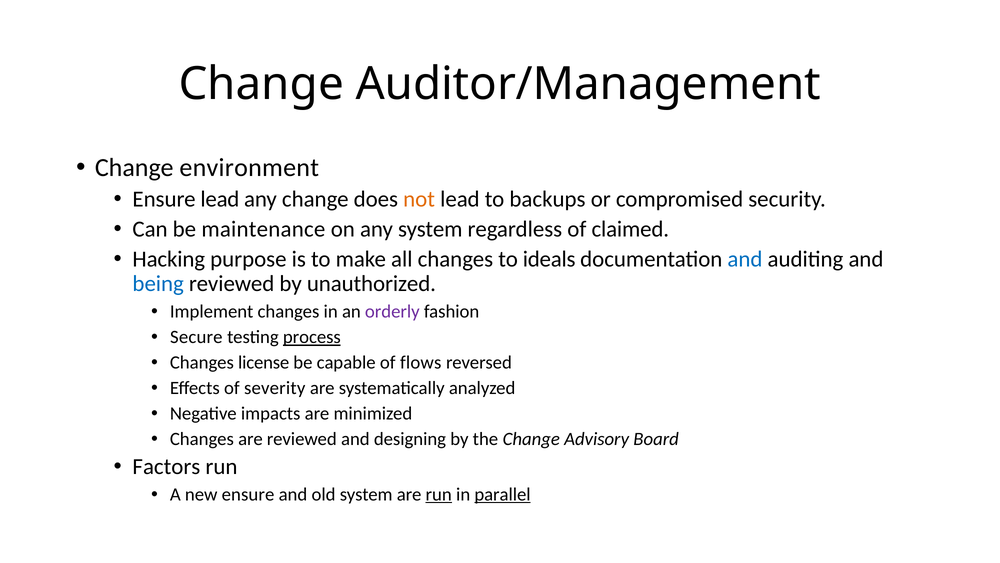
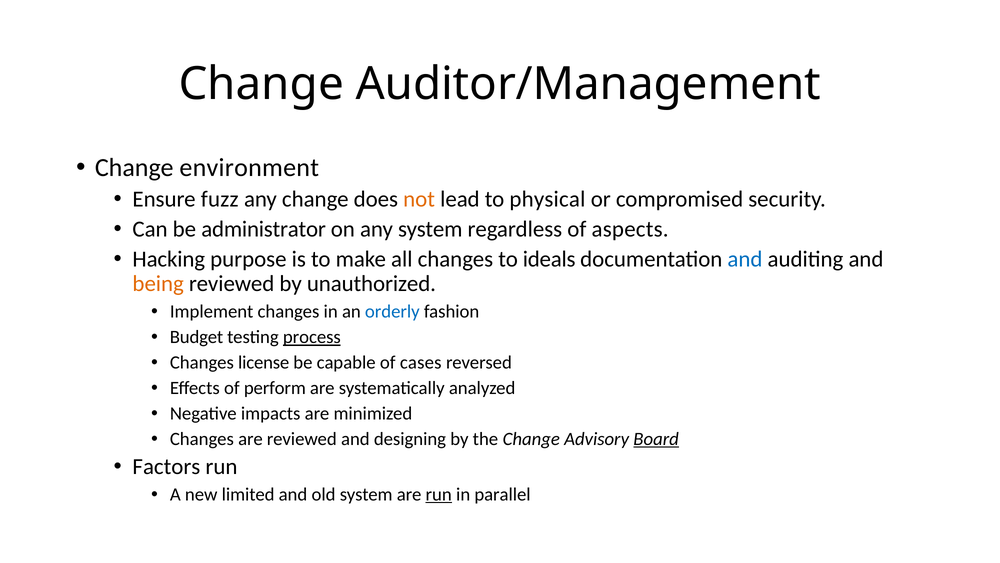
Ensure lead: lead -> fuzz (220, 199)
backups: backups -> physical (547, 199)
maintenance: maintenance -> administrator (264, 229)
claimed: claimed -> aspects (630, 229)
being colour: blue -> orange (158, 284)
orderly colour: purple -> blue (392, 311)
Secure: Secure -> Budget (197, 337)
flows: flows -> cases (421, 362)
severity: severity -> perform (275, 388)
Board underline: none -> present (656, 439)
new ensure: ensure -> limited (248, 494)
parallel underline: present -> none (502, 494)
